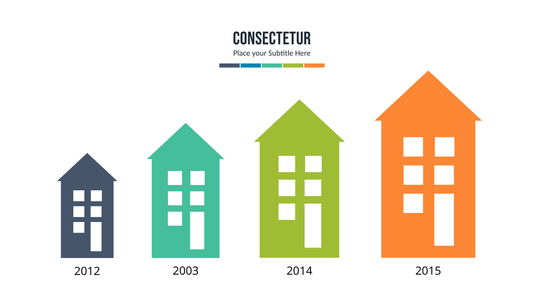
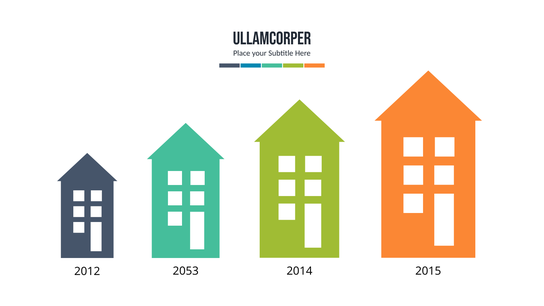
consectetur: consectetur -> ullamcorper (272, 38)
2003: 2003 -> 2053 (186, 271)
